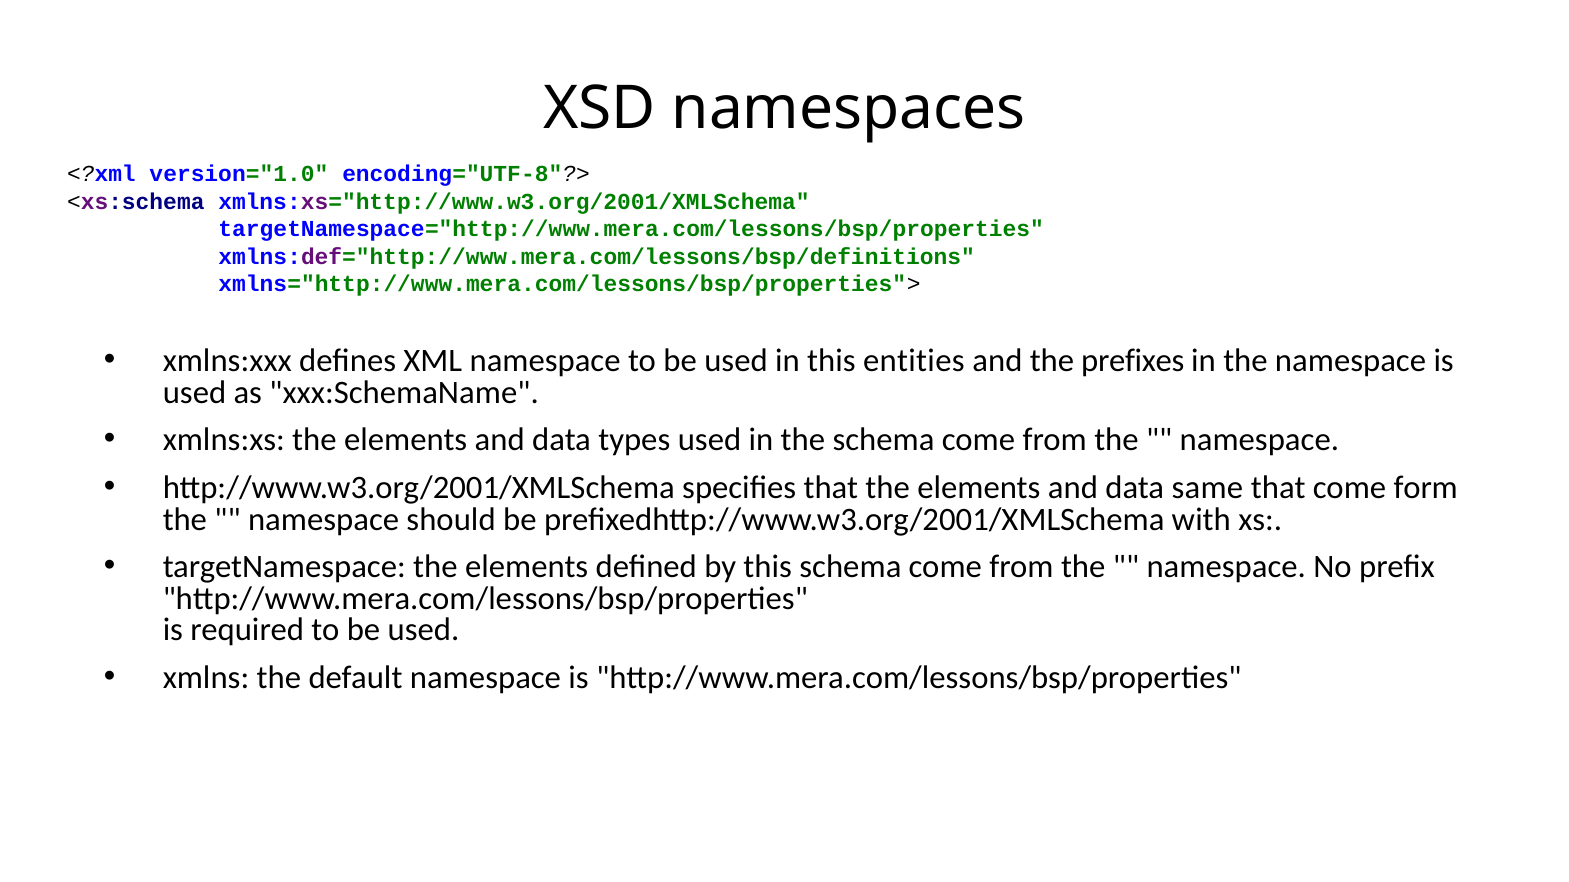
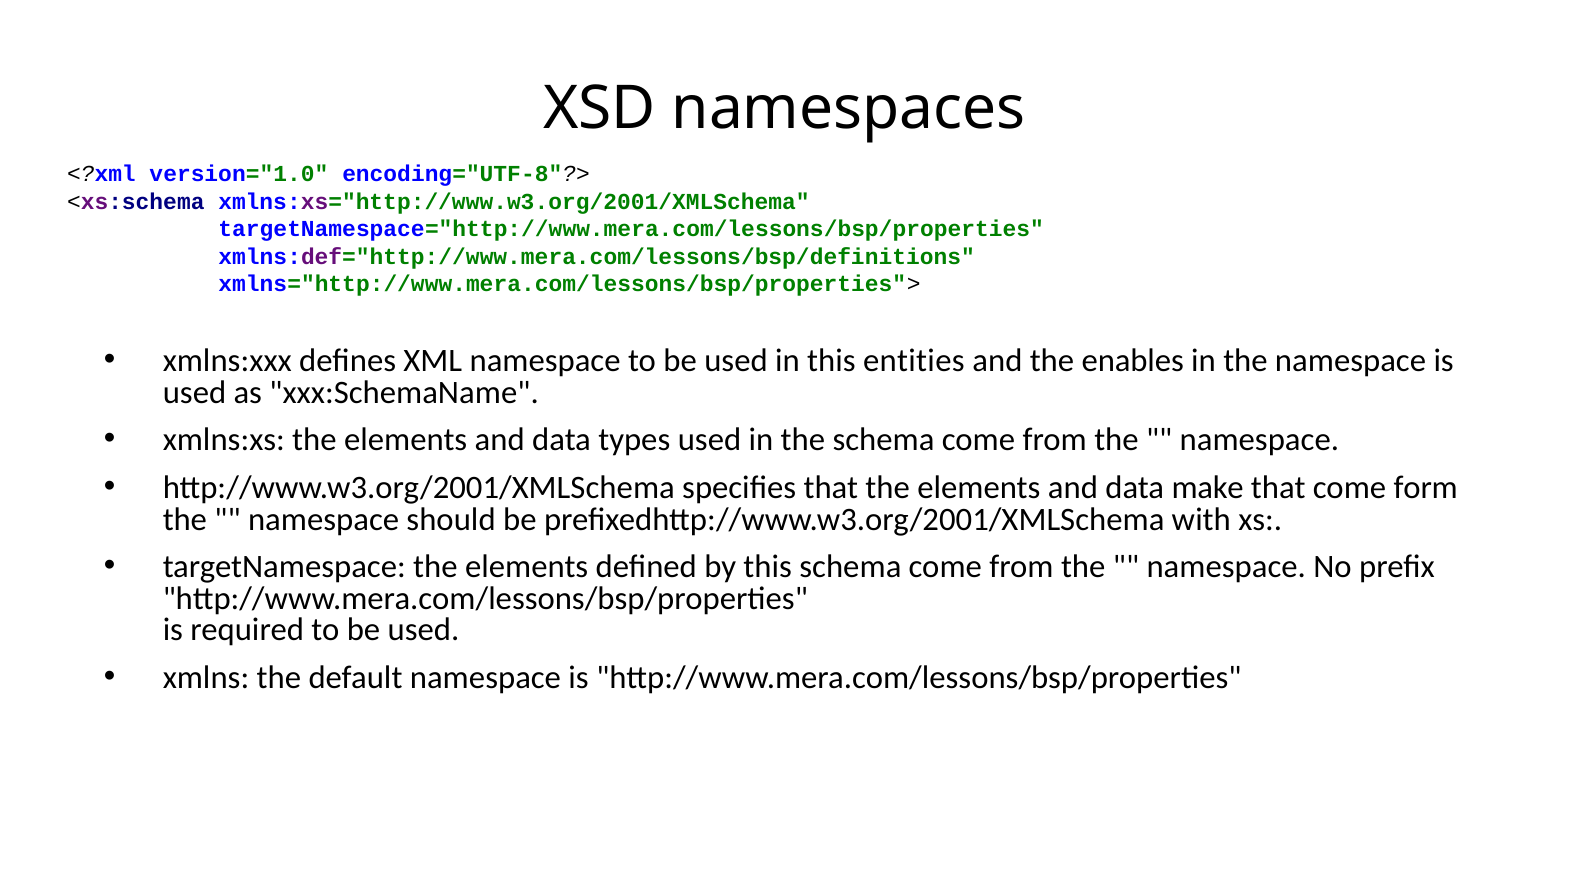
prefixes: prefixes -> enables (1133, 361)
same: same -> make (1208, 488)
